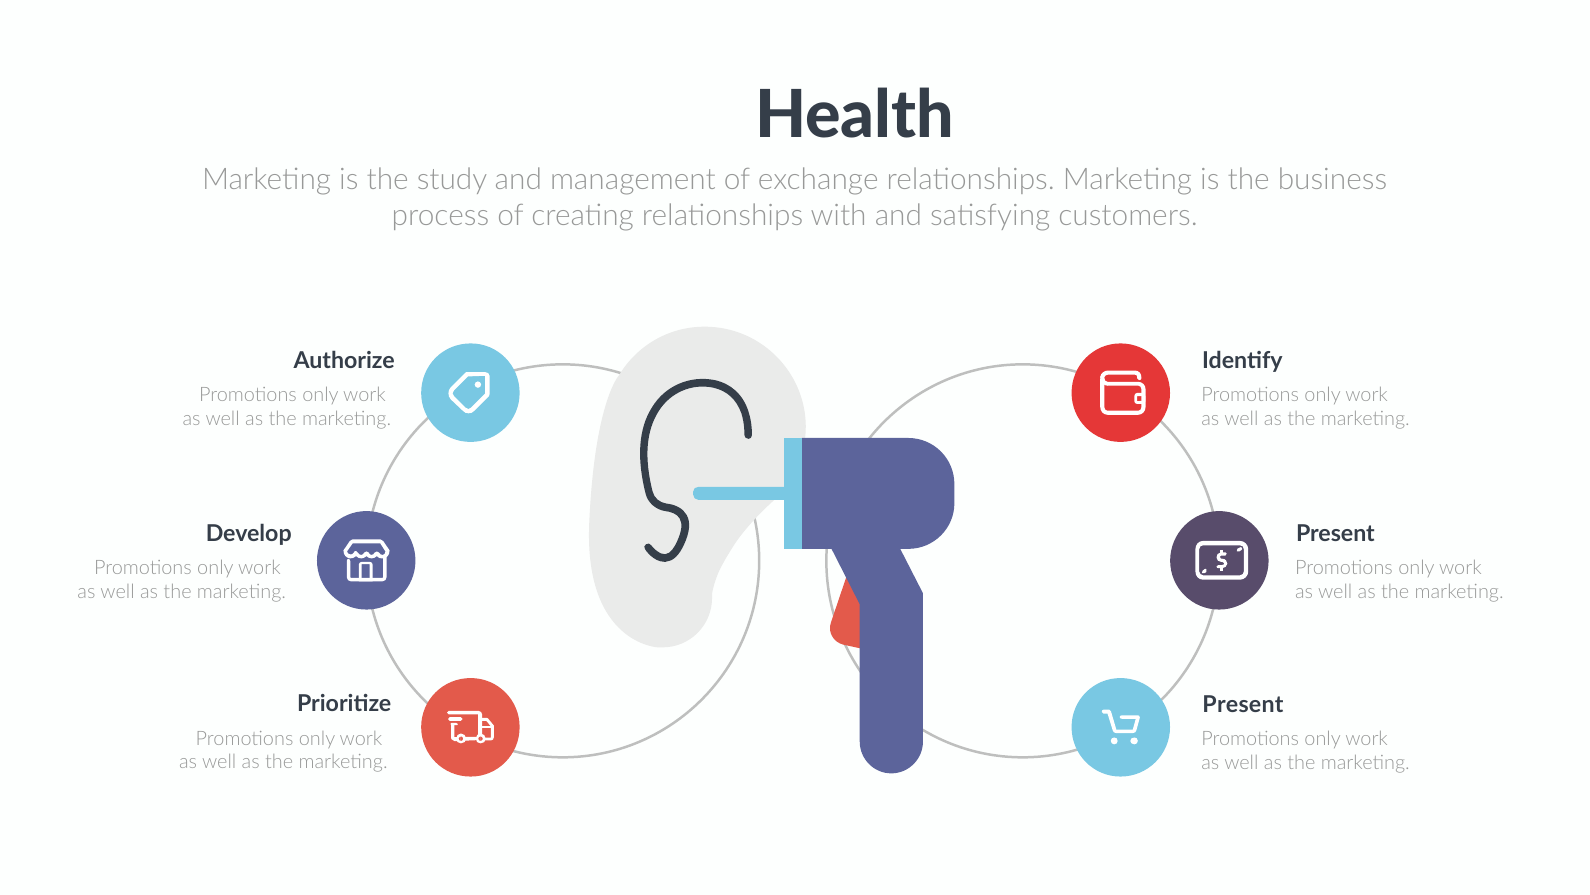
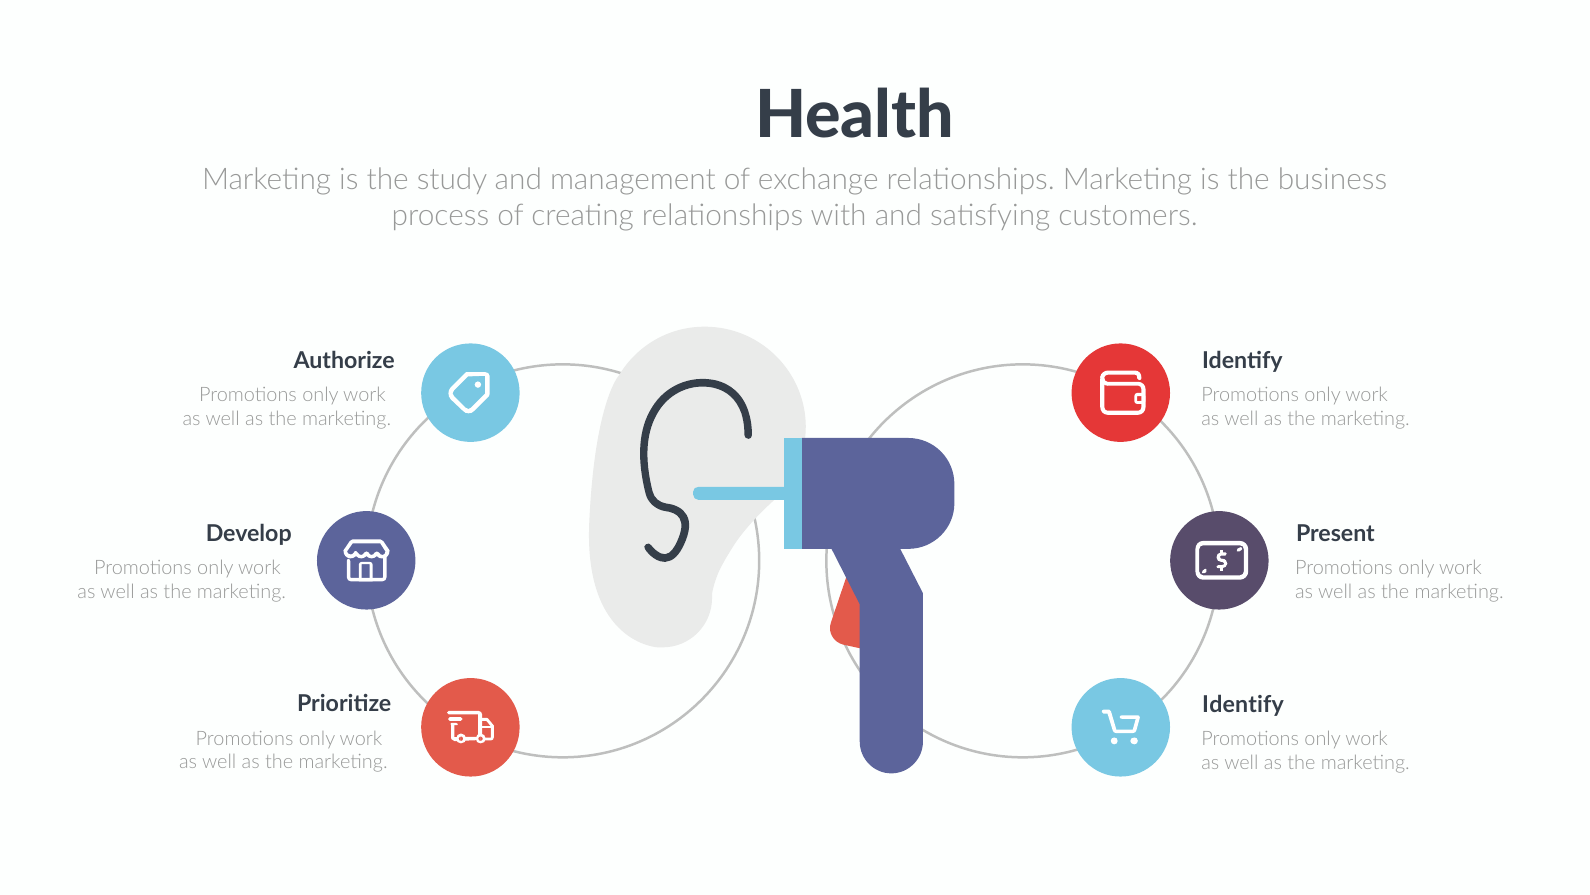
Present: Present -> Identify (1243, 704)
